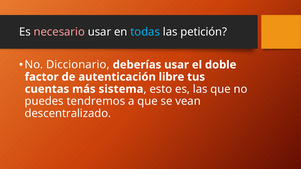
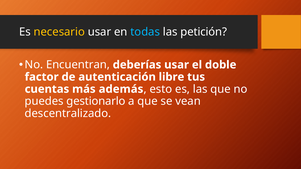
necesario colour: pink -> yellow (59, 32)
Diccionario: Diccionario -> Encuentran (78, 65)
sistema: sistema -> además (121, 89)
tendremos: tendremos -> gestionarlo (96, 101)
